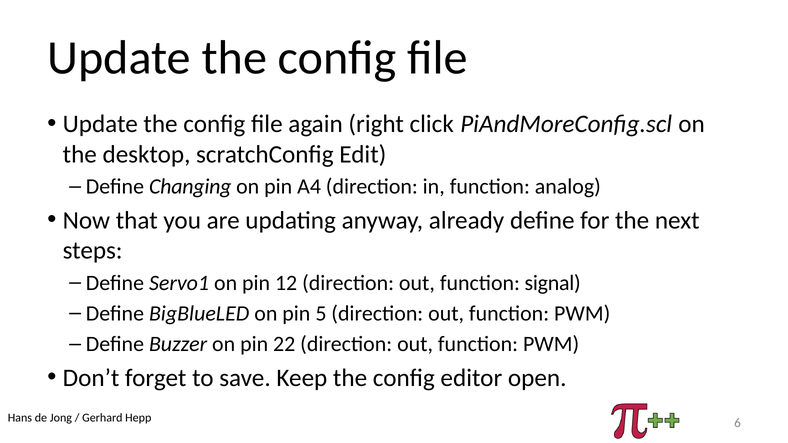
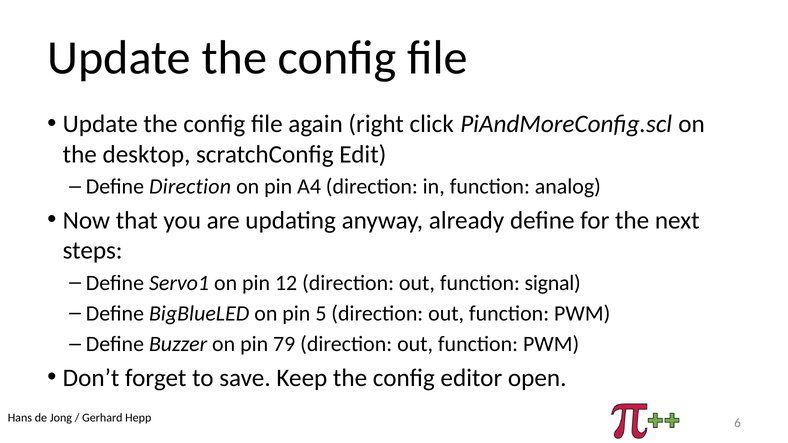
Define Changing: Changing -> Direction (190, 187)
22: 22 -> 79 (284, 344)
